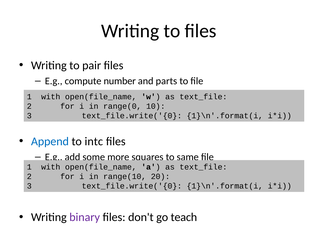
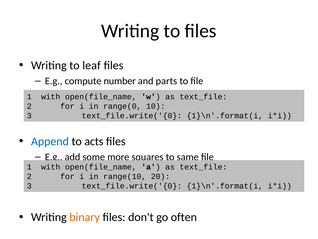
pair: pair -> leaf (92, 65)
intc: intc -> acts (94, 141)
binary colour: purple -> orange (85, 217)
teach: teach -> often (184, 217)
